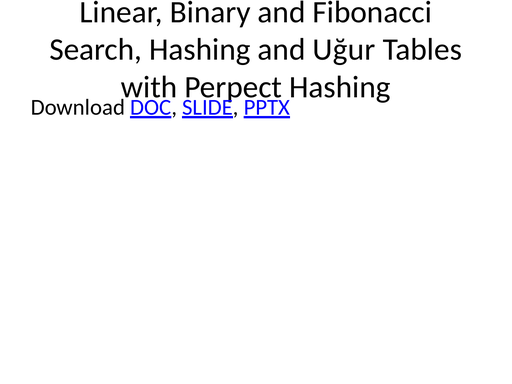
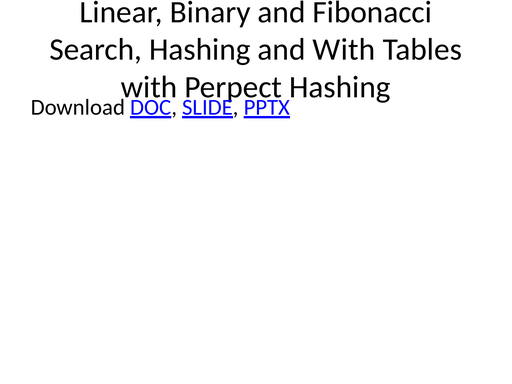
and Uğur: Uğur -> With (344, 50)
